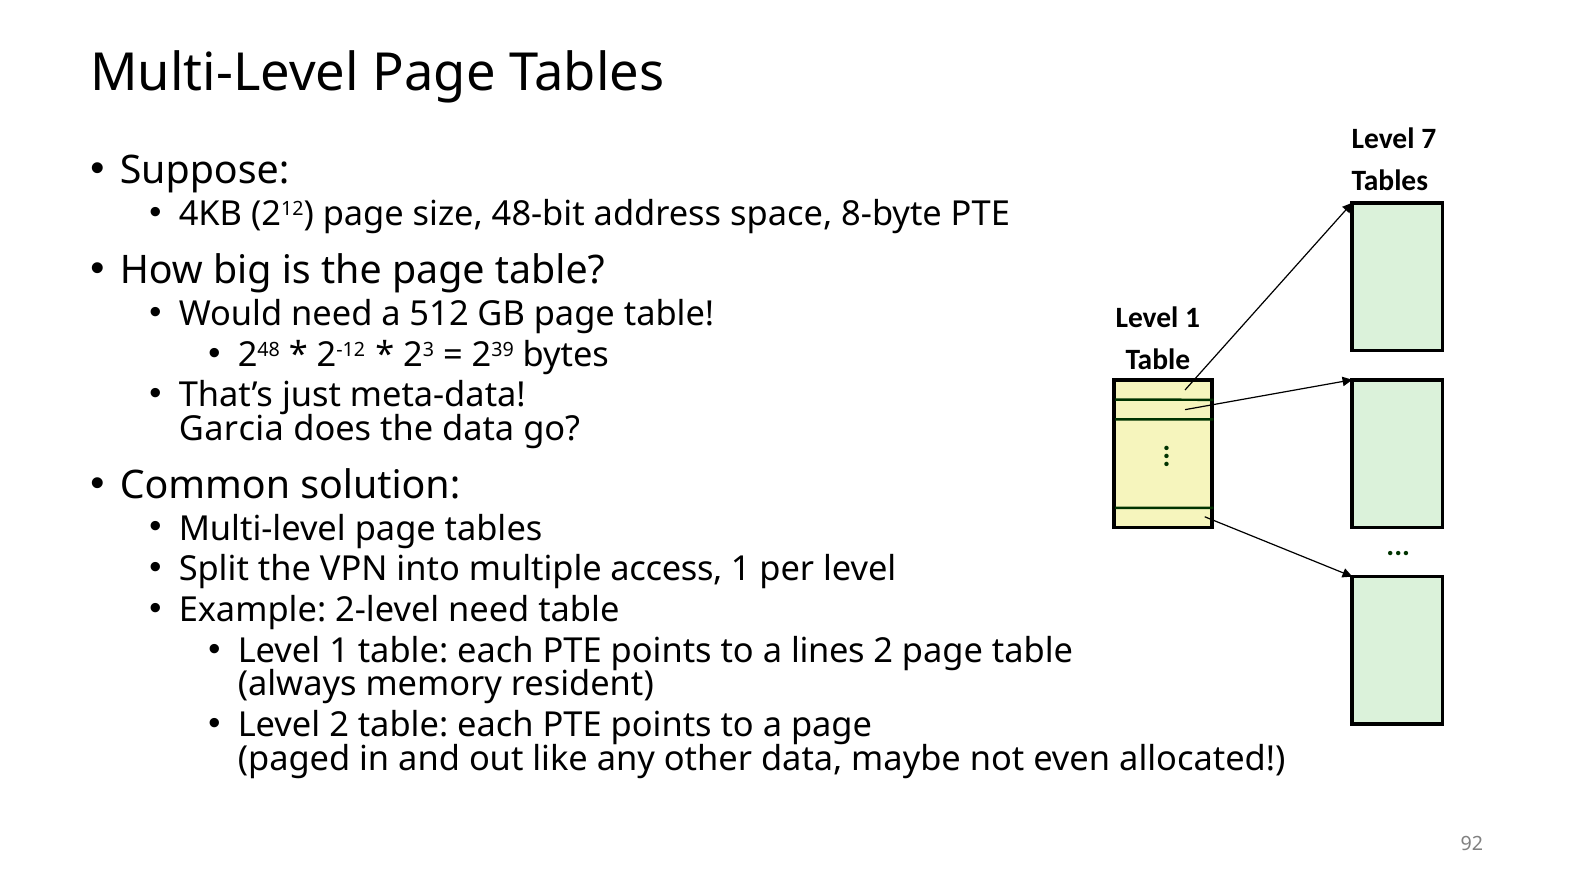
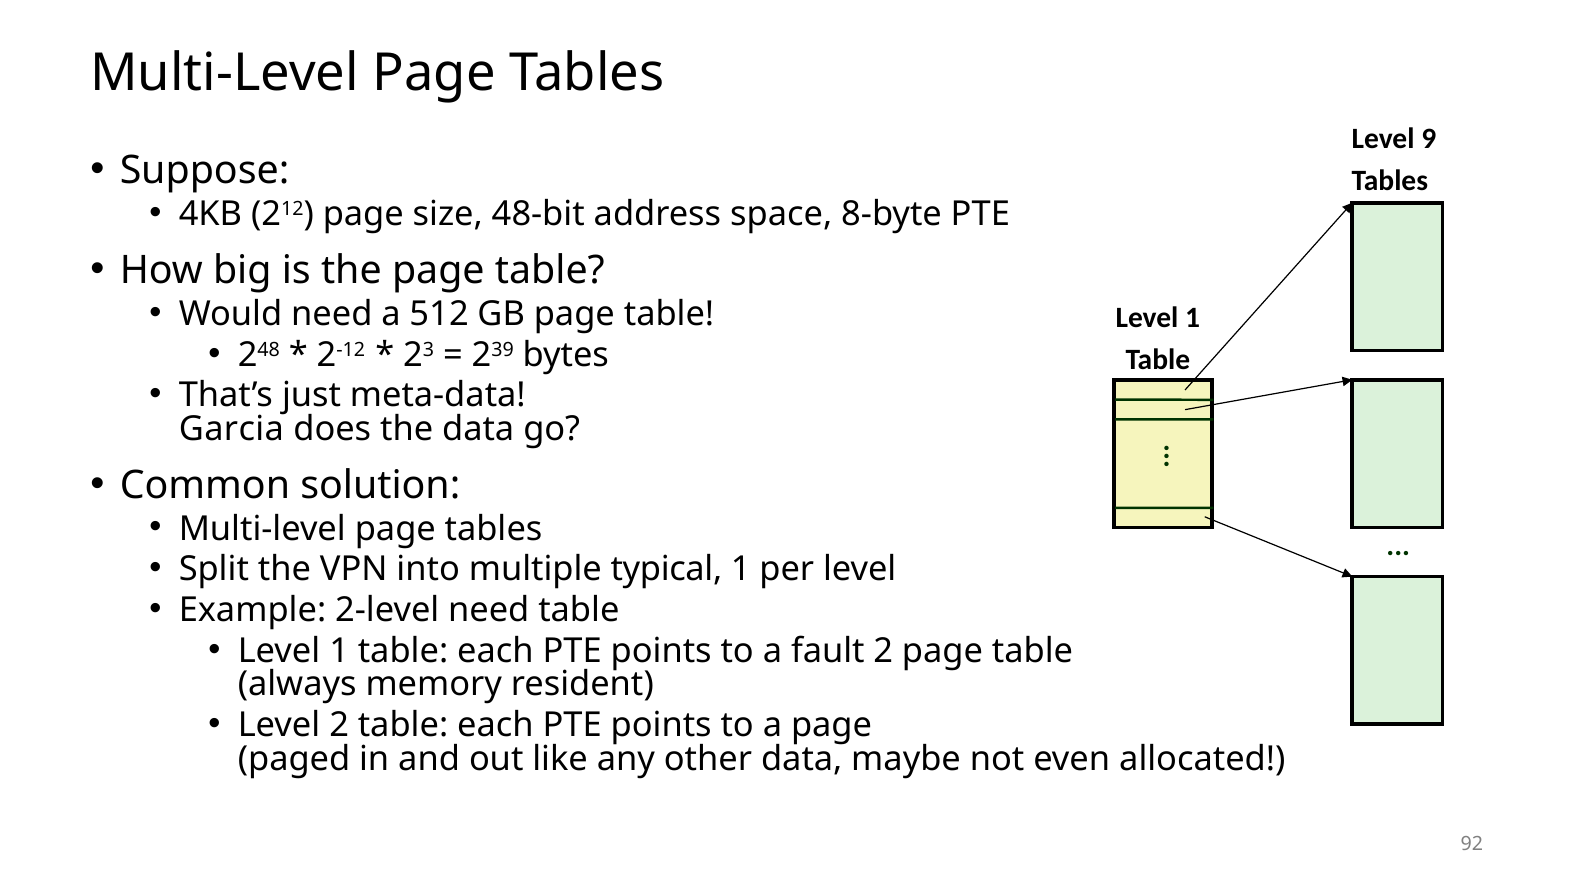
7: 7 -> 9 (1429, 139)
access: access -> typical (666, 570)
lines: lines -> fault (828, 651)
